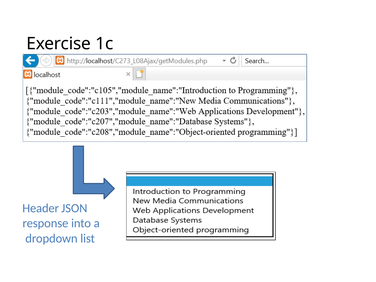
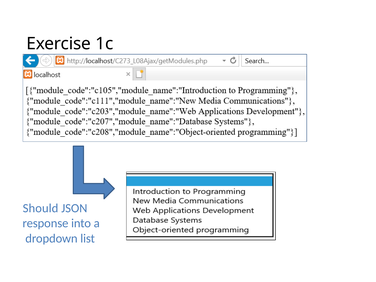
Header: Header -> Should (41, 208)
